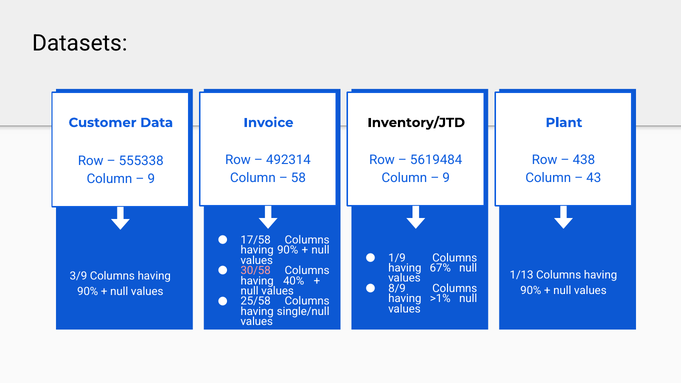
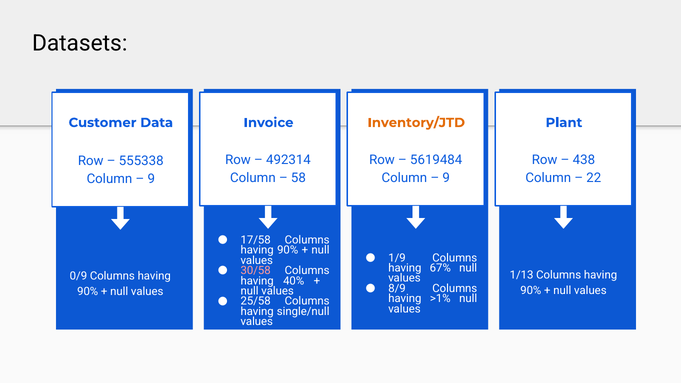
Inventory/JTD colour: black -> orange (416, 123)
43: 43 -> 22 (594, 178)
3/9: 3/9 -> 0/9 (78, 276)
